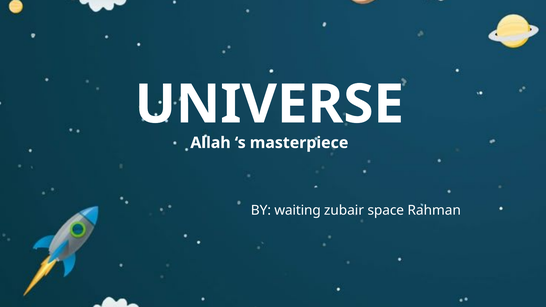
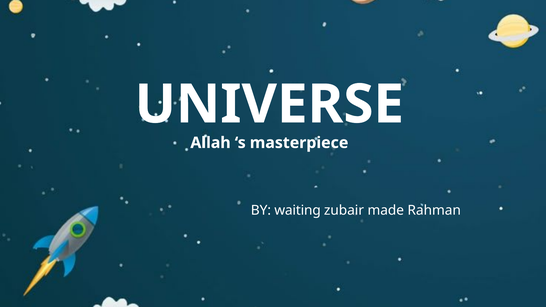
space: space -> made (386, 210)
